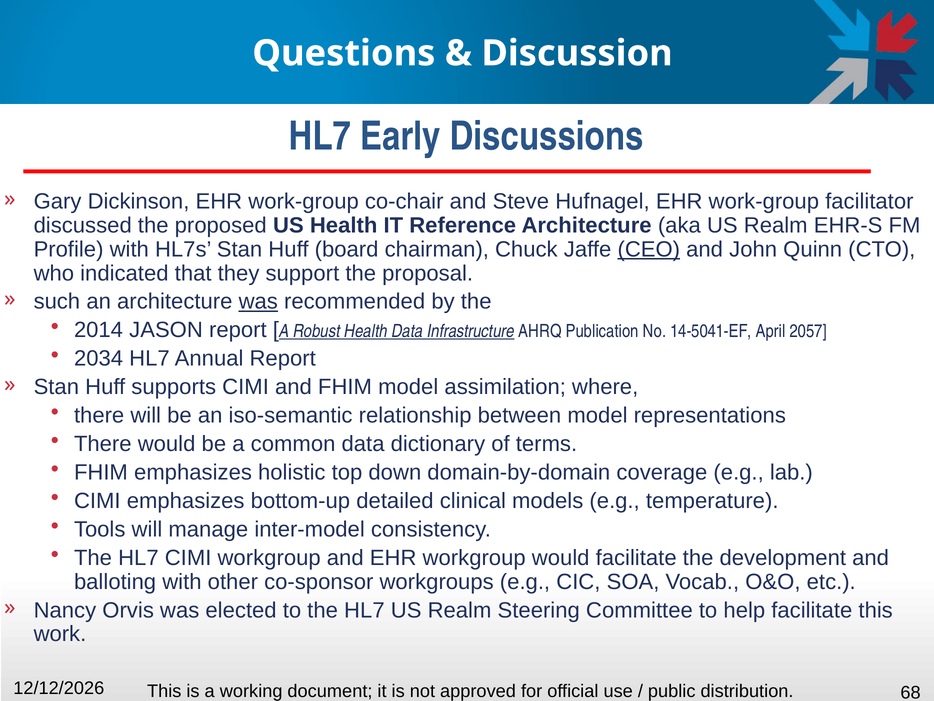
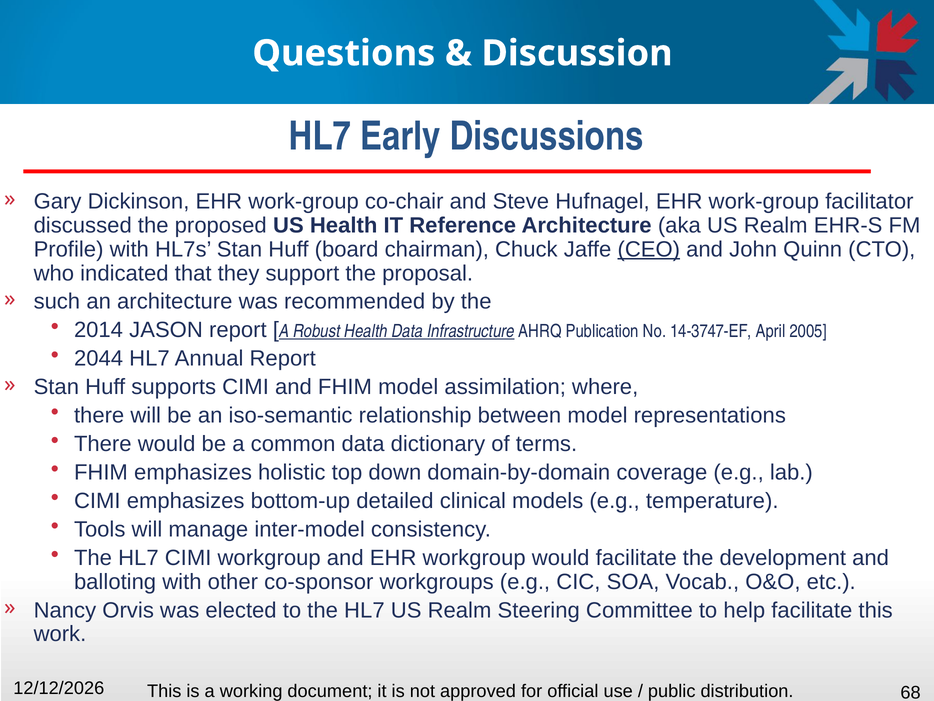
was underline: present -> none (258, 301)
14-5041-EF: 14-5041-EF -> 14-3747-EF (711, 331)
2057: 2057 -> 2005 (808, 331)
2034: 2034 -> 2044 (99, 358)
